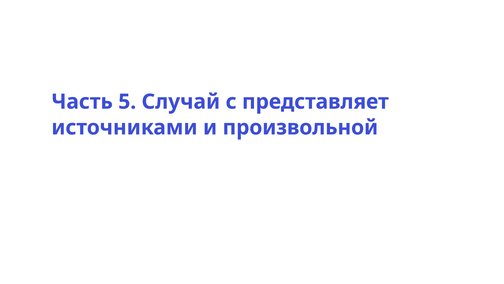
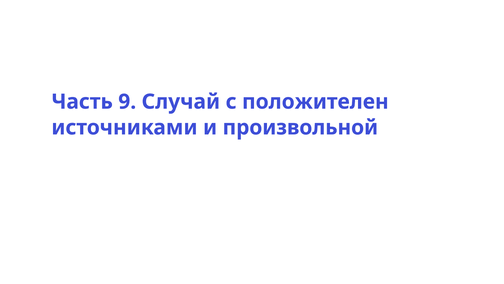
5: 5 -> 9 (127, 102)
представляет: представляет -> положителен (315, 102)
